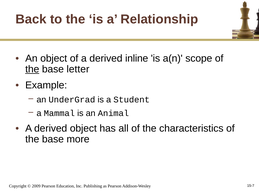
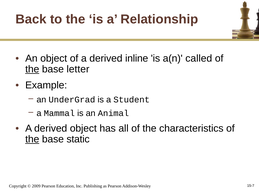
scope: scope -> called (199, 58)
the underline: none -> present (32, 139)
more: more -> static (78, 139)
